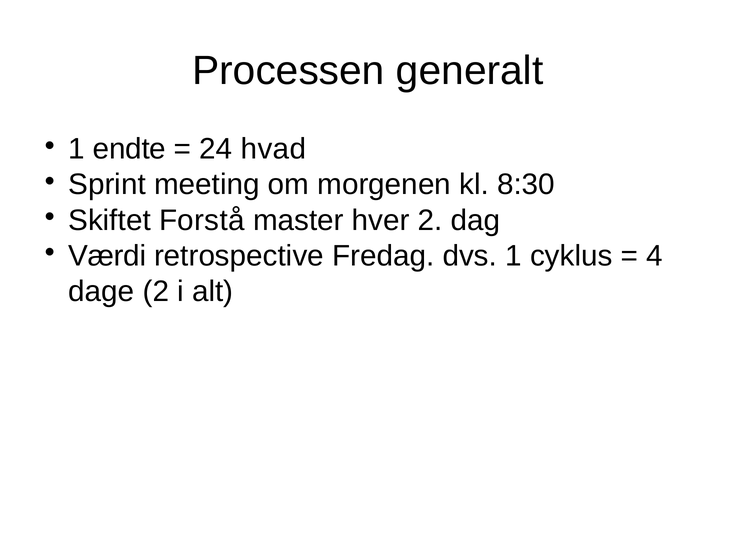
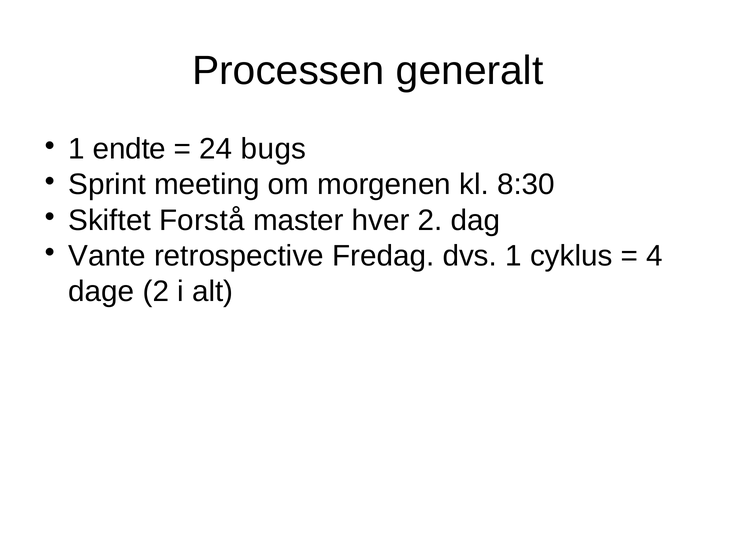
hvad: hvad -> bugs (274, 149)
Værdi: Værdi -> Vante (107, 256)
